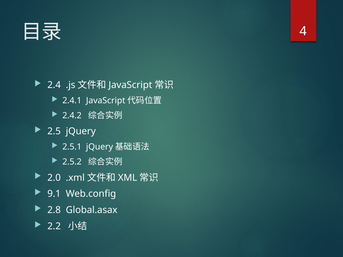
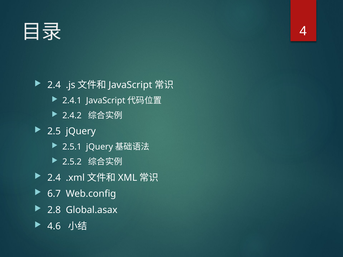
2.0: 2.0 -> 2.4 (54, 178)
9.1: 9.1 -> 6.7 (54, 194)
2.2: 2.2 -> 4.6 (54, 226)
